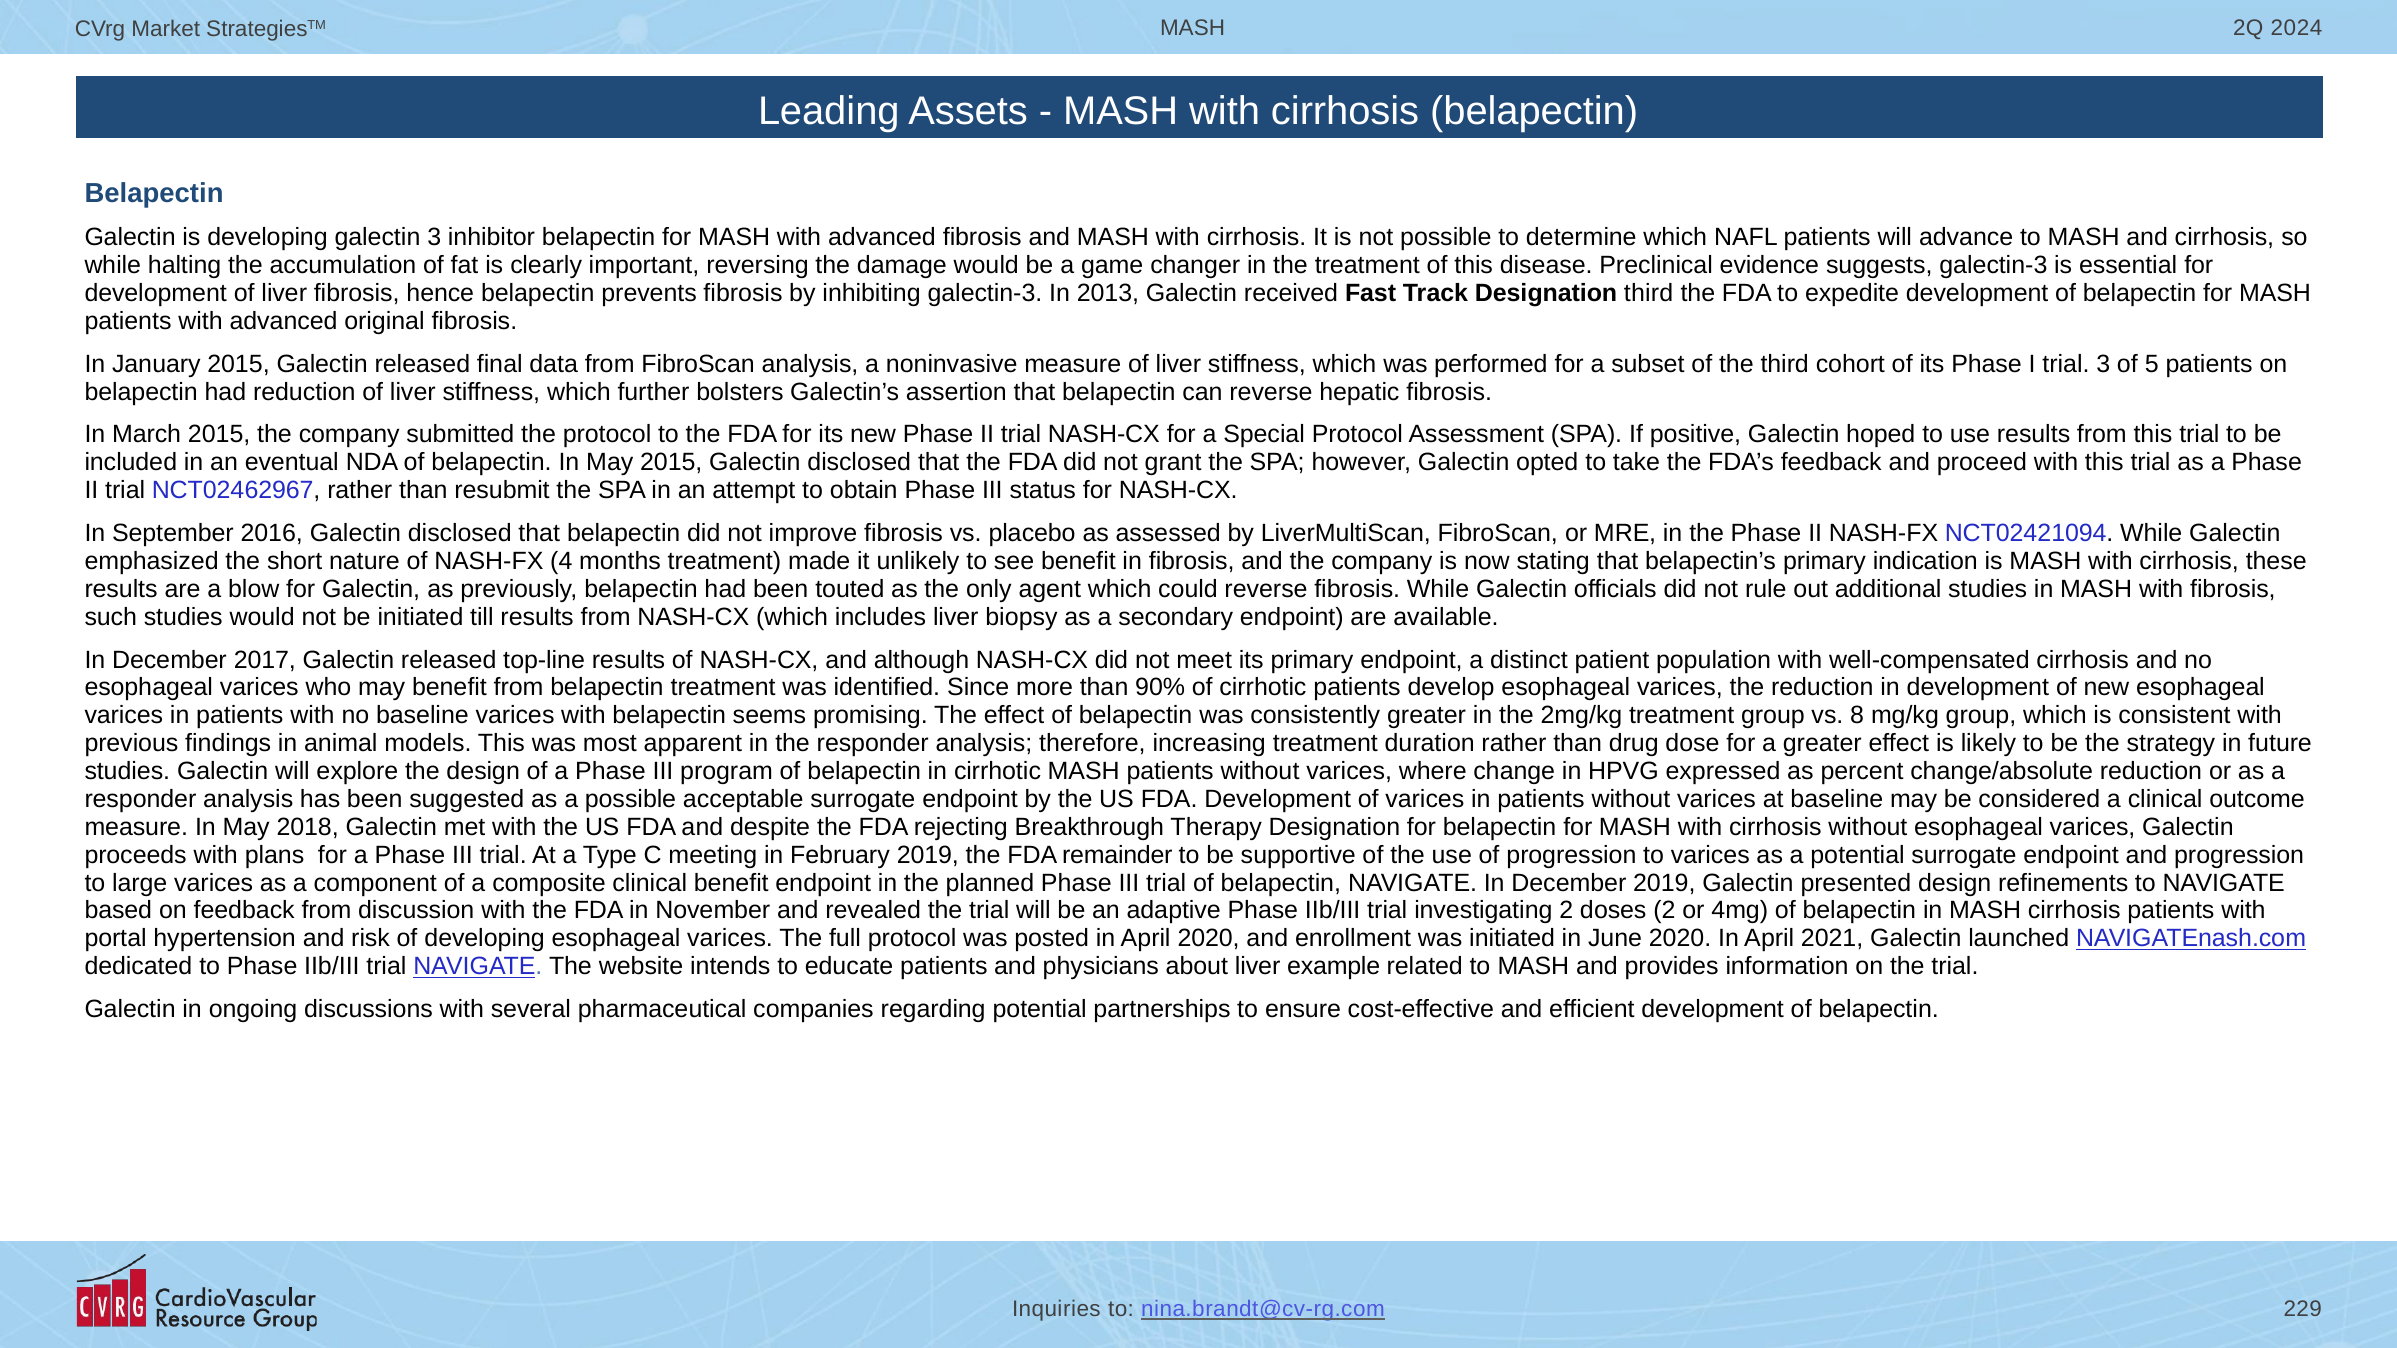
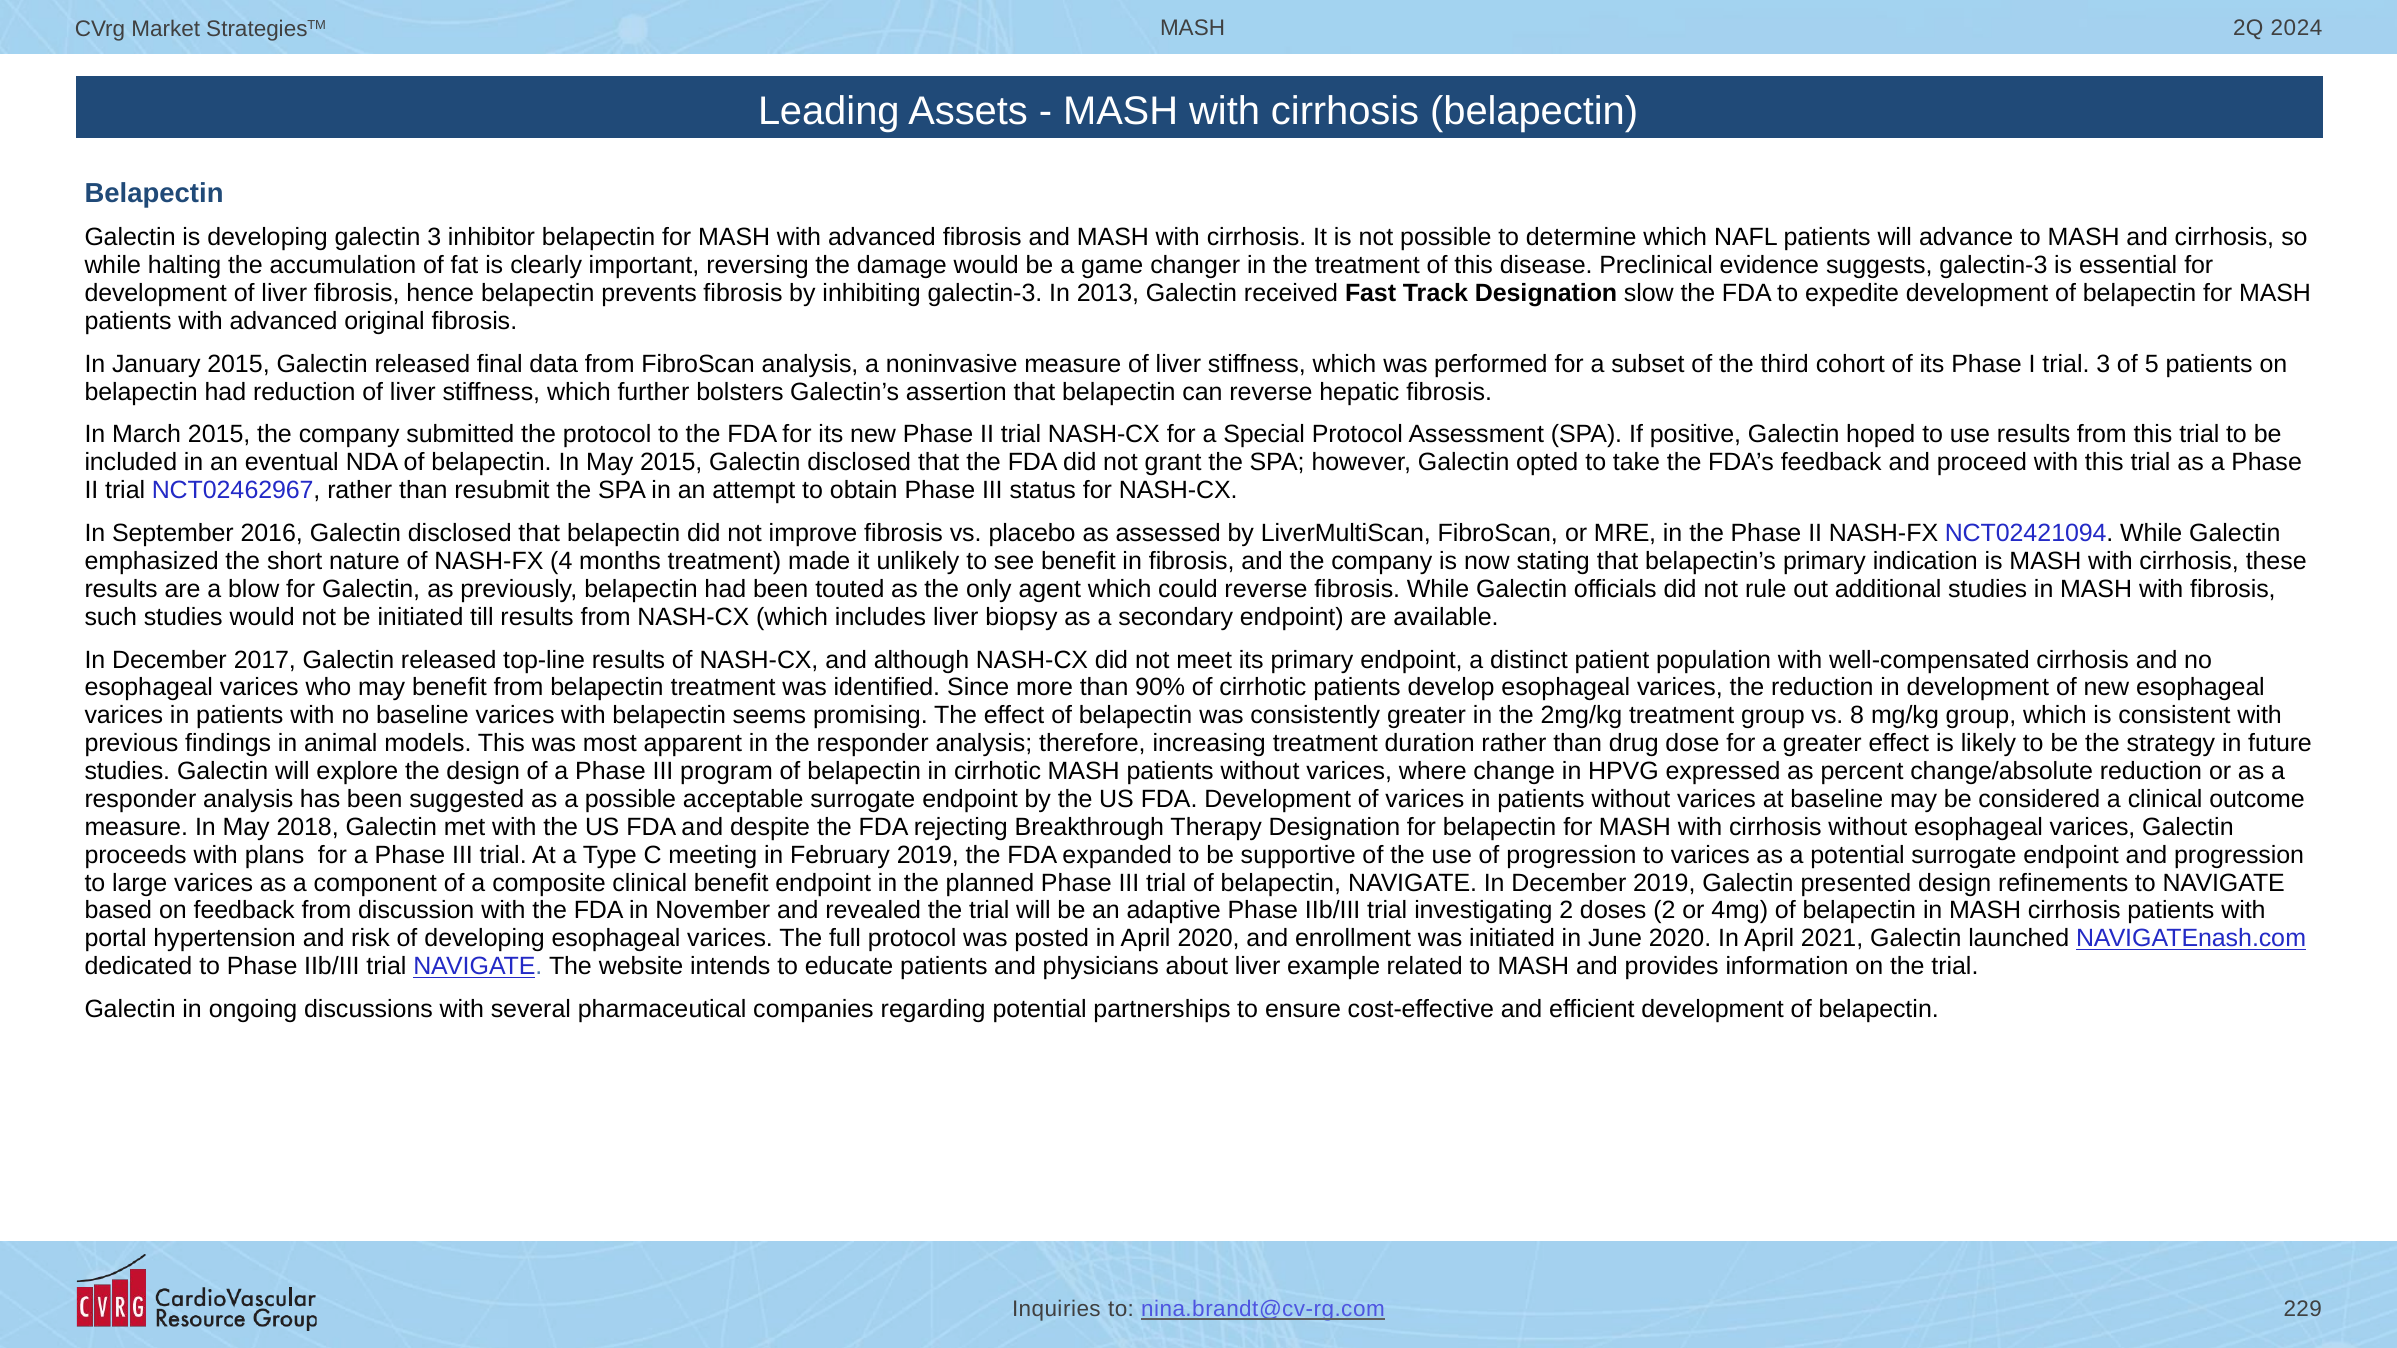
Designation third: third -> slow (1649, 293)
remainder: remainder -> expanded (1117, 855)
